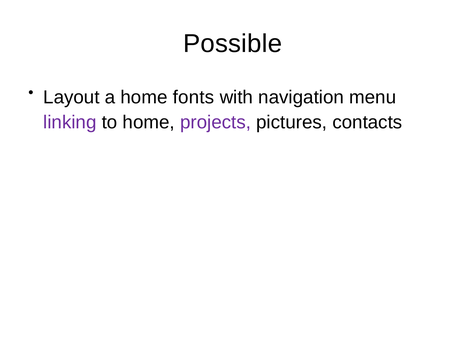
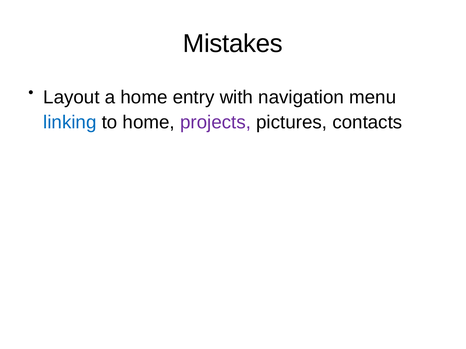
Possible: Possible -> Mistakes (233, 44)
fonts: fonts -> entry (194, 97)
linking colour: purple -> blue (70, 123)
